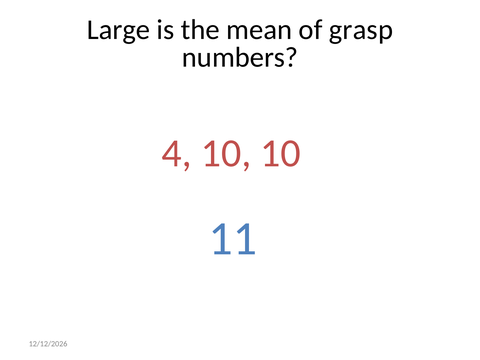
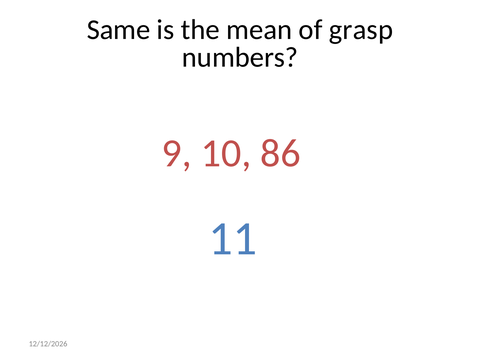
Large: Large -> Same (118, 30)
4: 4 -> 9 (177, 153)
10 10: 10 -> 86 (281, 153)
